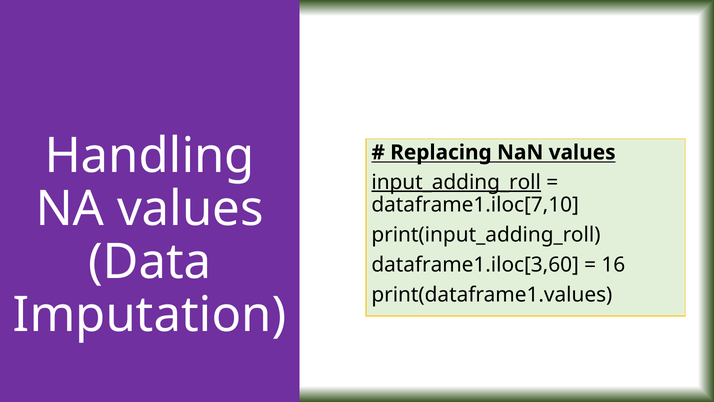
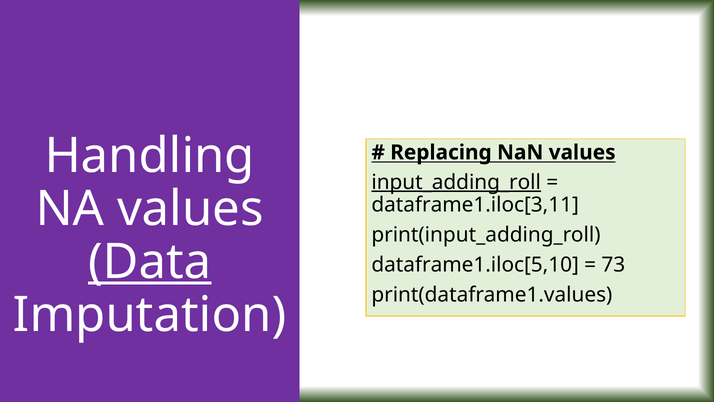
dataframe1.iloc[7,10: dataframe1.iloc[7,10 -> dataframe1.iloc[3,11 (475, 205)
Data underline: none -> present (150, 262)
dataframe1.iloc[3,60: dataframe1.iloc[3,60 -> dataframe1.iloc[5,10 (475, 265)
16: 16 -> 73 (613, 265)
